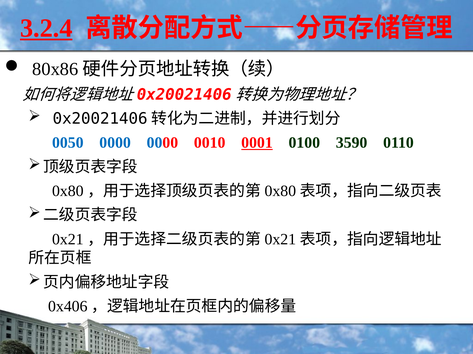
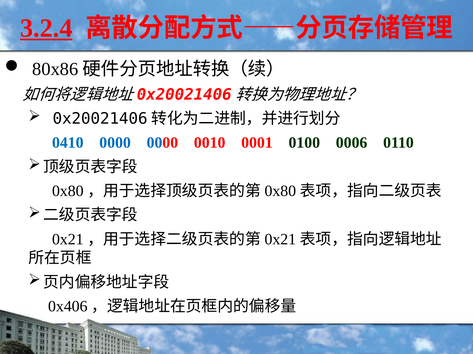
0050: 0050 -> 0410 (68, 143)
0001 underline: present -> none (257, 143)
3590: 3590 -> 0006 (352, 143)
